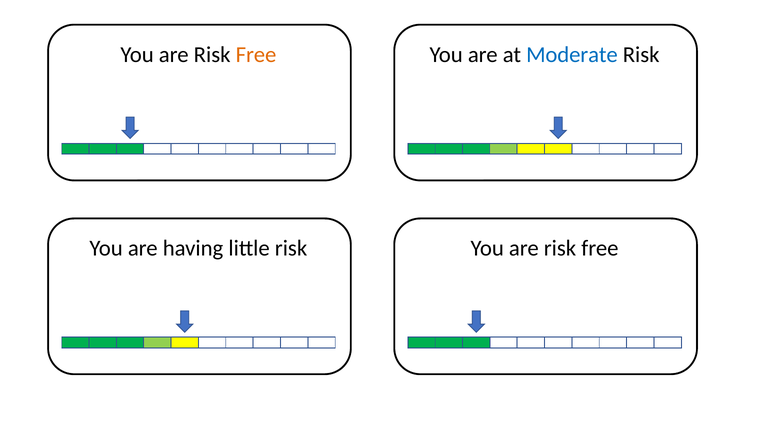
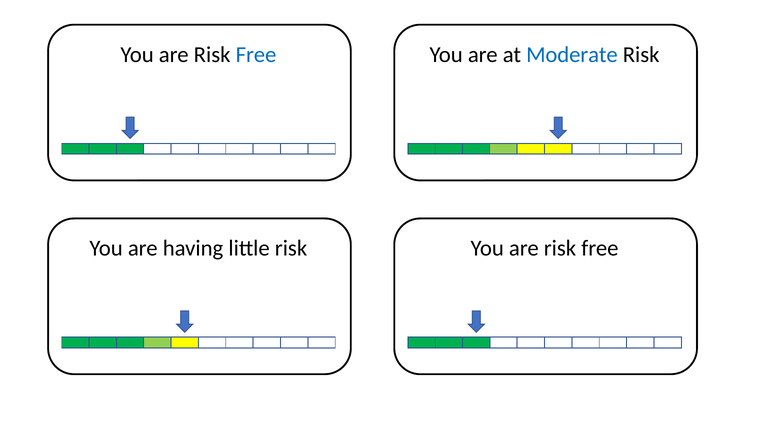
Free colour: orange -> blue (256, 55)
